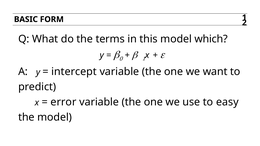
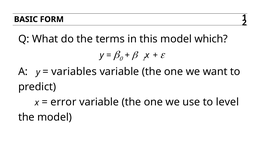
intercept: intercept -> variables (74, 72)
easy: easy -> level (227, 102)
